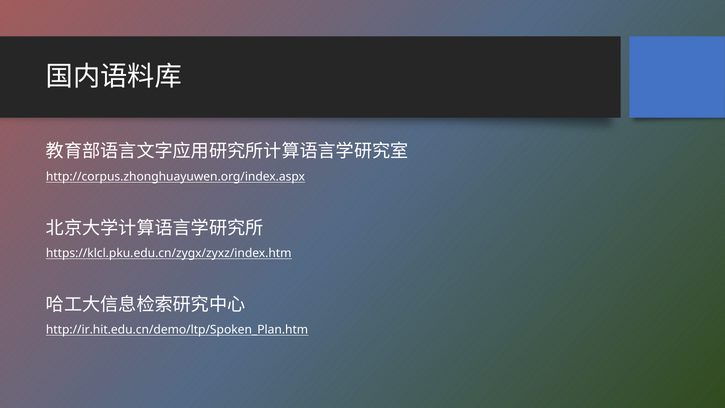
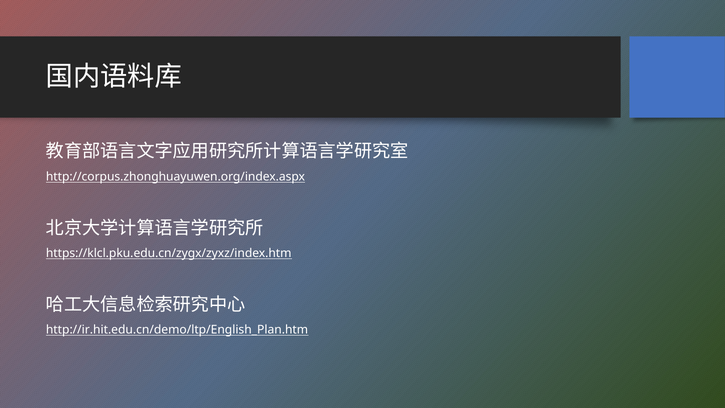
http://ir.hit.edu.cn/demo/ltp/Spoken_Plan.htm: http://ir.hit.edu.cn/demo/ltp/Spoken_Plan.htm -> http://ir.hit.edu.cn/demo/ltp/English_Plan.htm (177, 330)
